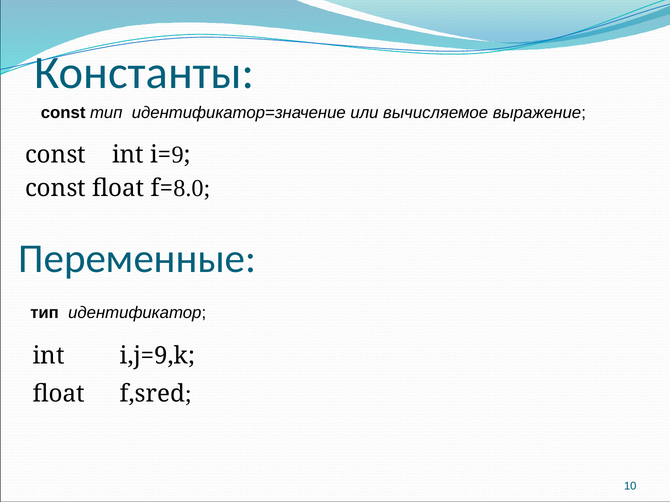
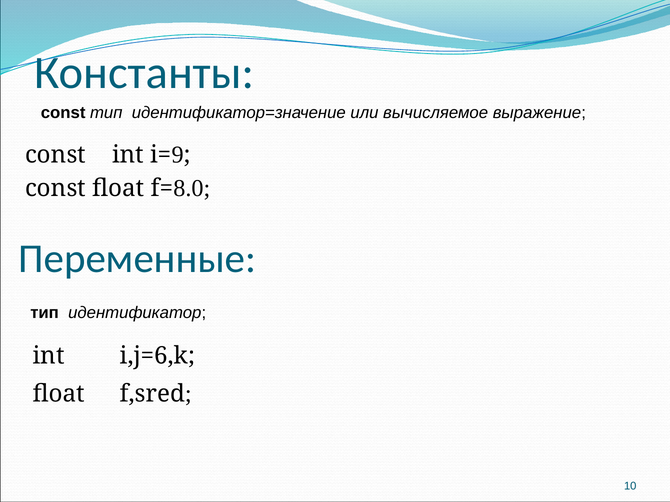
i,j=9,k: i,j=9,k -> i,j=6,k (157, 356)
